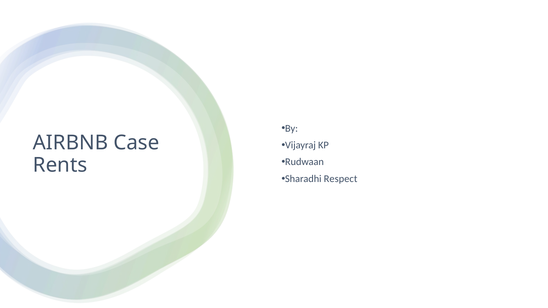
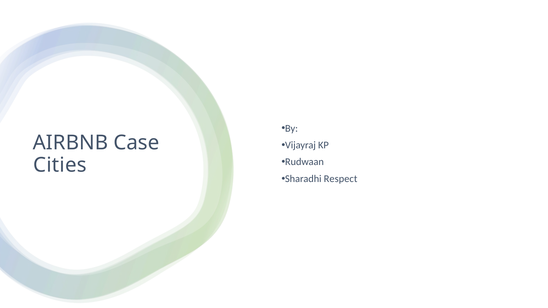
Rents: Rents -> Cities (60, 165)
